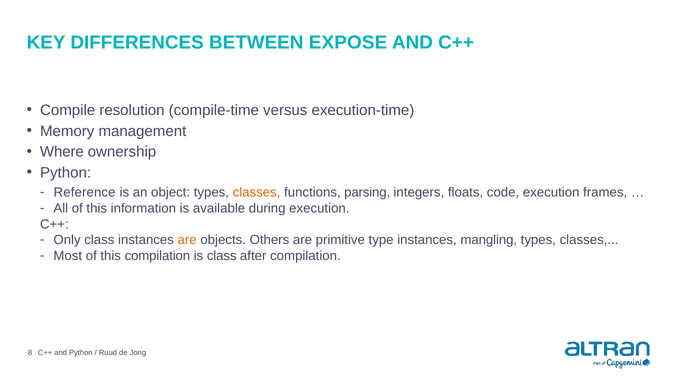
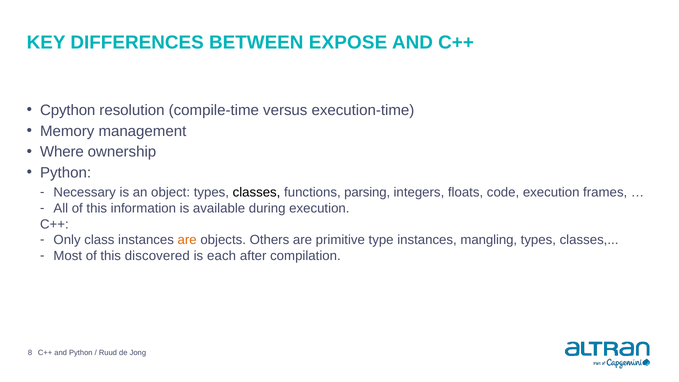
Compile: Compile -> Cpython (68, 110)
Reference: Reference -> Necessary (85, 193)
classes colour: orange -> black (257, 193)
this compilation: compilation -> discovered (157, 256)
is class: class -> each (222, 256)
